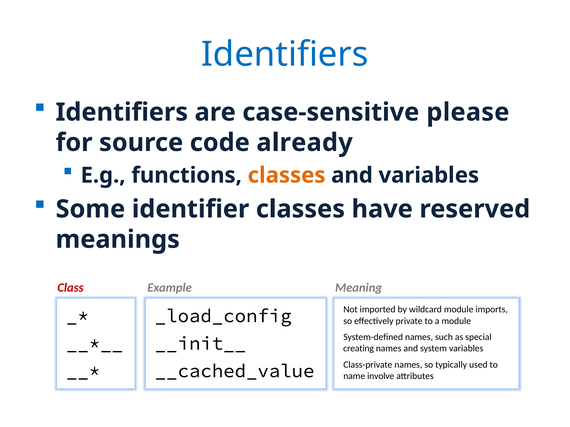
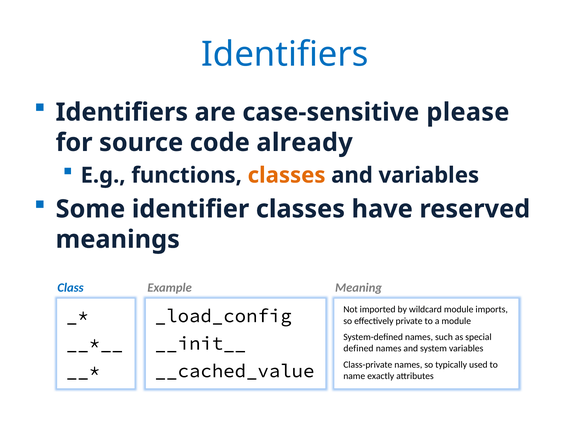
Class colour: red -> blue (71, 288)
creating: creating -> defined (358, 349)
involve: involve -> exactly (381, 376)
